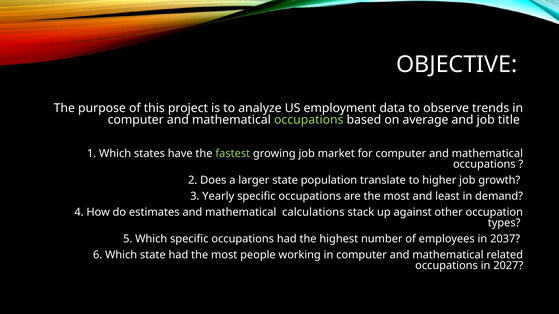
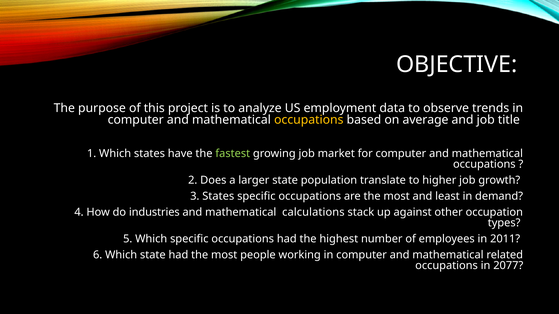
occupations colour: light green -> yellow (309, 120)
3 Yearly: Yearly -> States (218, 197)
estimates: estimates -> industries (154, 213)
2037: 2037 -> 2011 (505, 239)
2027: 2027 -> 2077 (508, 266)
